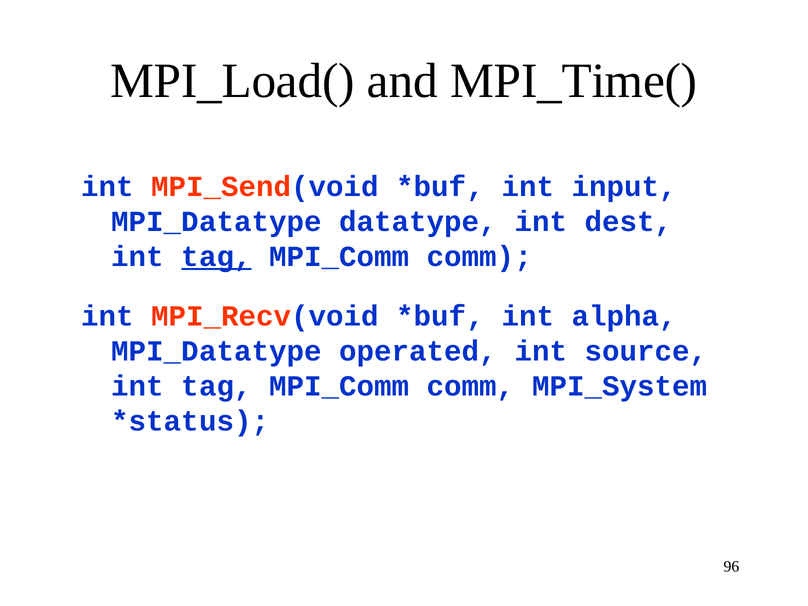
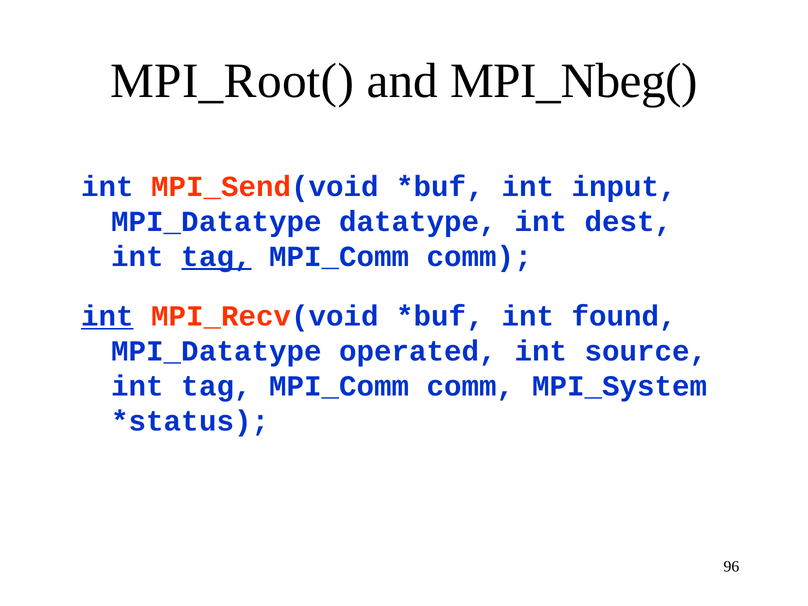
MPI_Load(: MPI_Load( -> MPI_Root( (232, 81)
MPI_Time(: MPI_Time( -> MPI_Nbeg( (574, 81)
int underline: none -> present (107, 316)
alpha: alpha -> found (624, 316)
